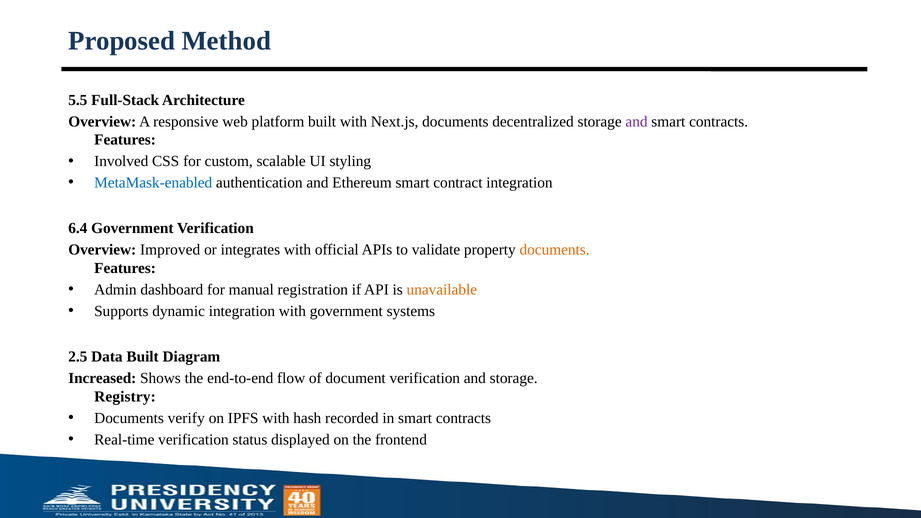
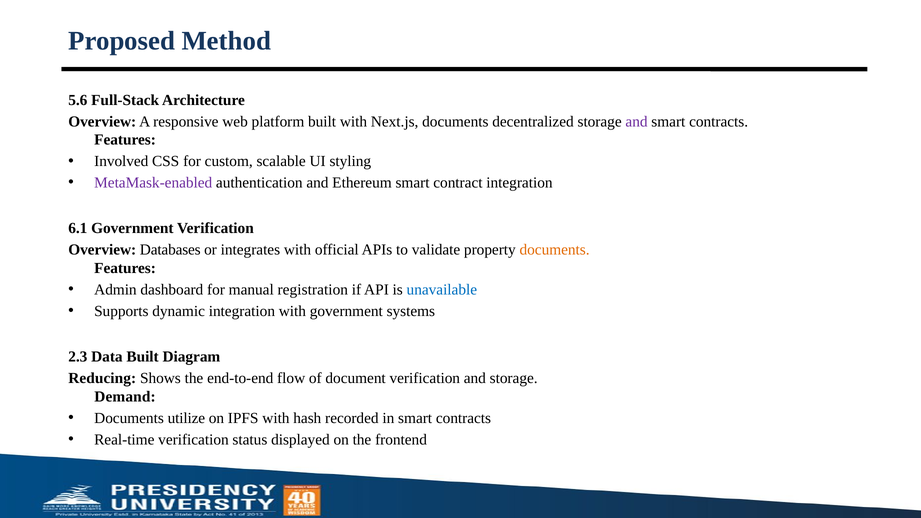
5.5: 5.5 -> 5.6 (78, 100)
MetaMask-enabled colour: blue -> purple (153, 183)
6.4: 6.4 -> 6.1 (78, 228)
Improved: Improved -> Databases (170, 250)
unavailable colour: orange -> blue (442, 290)
2.5: 2.5 -> 2.3 (78, 357)
Increased: Increased -> Reducing (102, 378)
Registry: Registry -> Demand (125, 397)
verify: verify -> utilize (186, 418)
